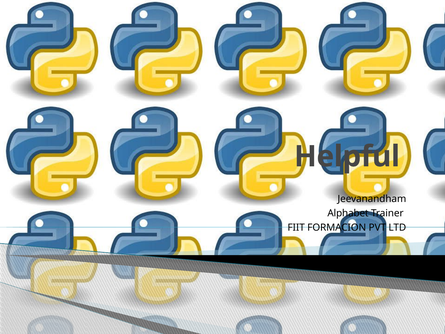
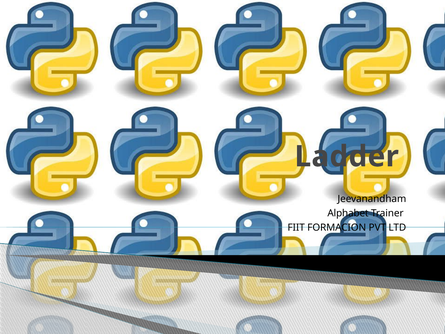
Helpful: Helpful -> Ladder (347, 156)
